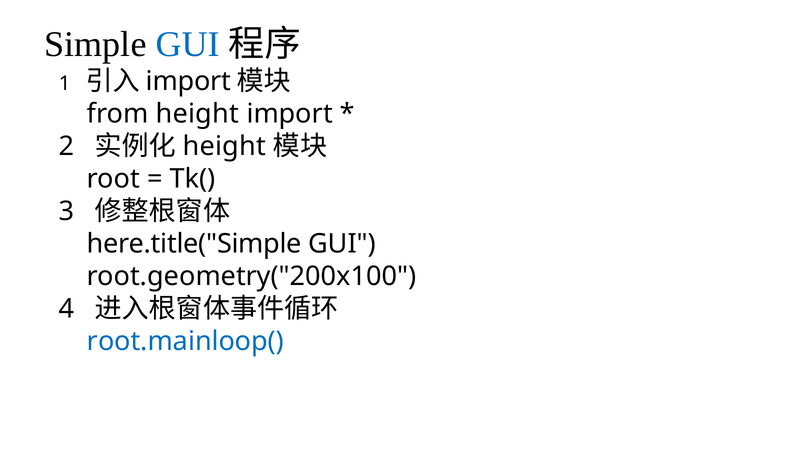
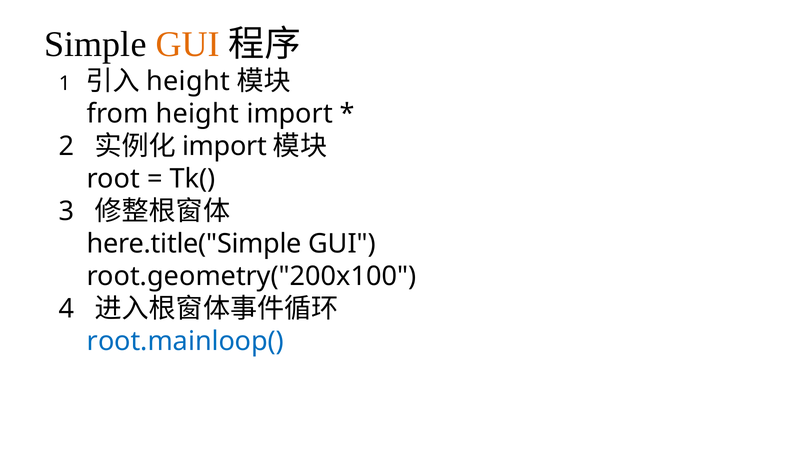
GUI colour: blue -> orange (188, 44)
import: import -> height (188, 81)
height: height -> import (225, 146)
